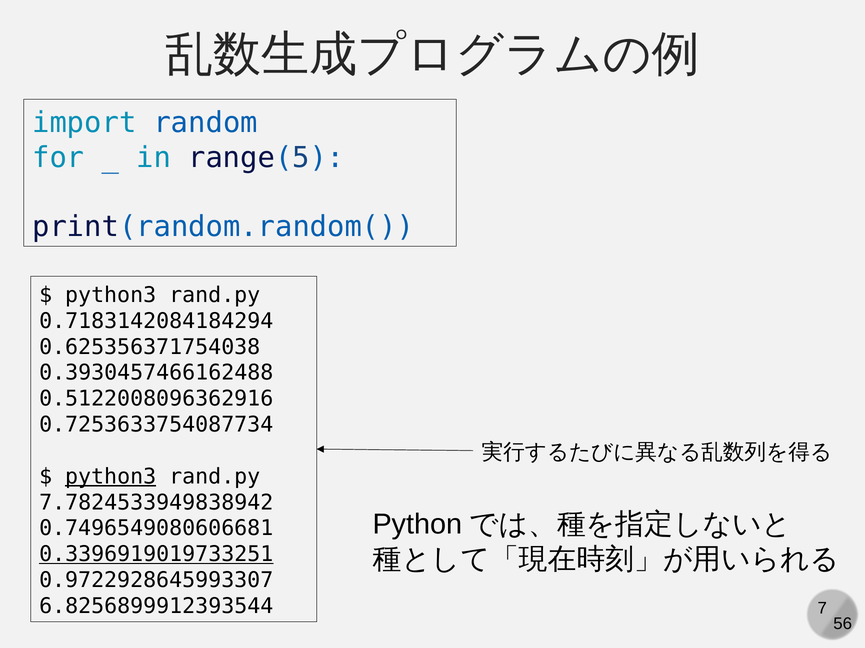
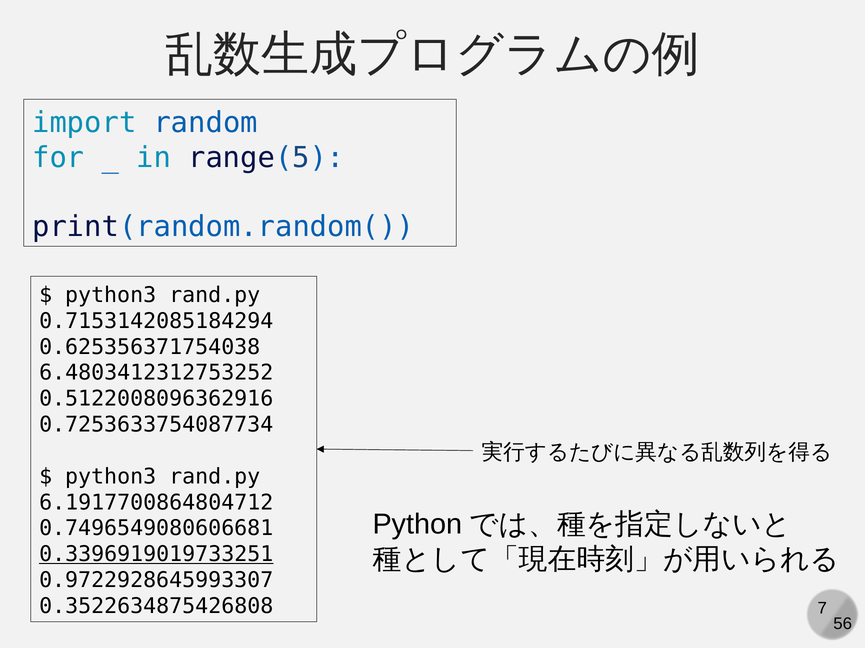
0.7183142084184294: 0.7183142084184294 -> 0.7153142085184294 (156, 321)
0.3930457466162488: 0.3930457466162488 -> 6.4803412312753252 (156, 373)
python3 underline: present -> none (111, 477)
7.7824533949838942: 7.7824533949838942 -> 6.1917700864804712 (156, 503)
6.8256899912393544: 6.8256899912393544 -> 0.3522634875426808 (156, 607)
